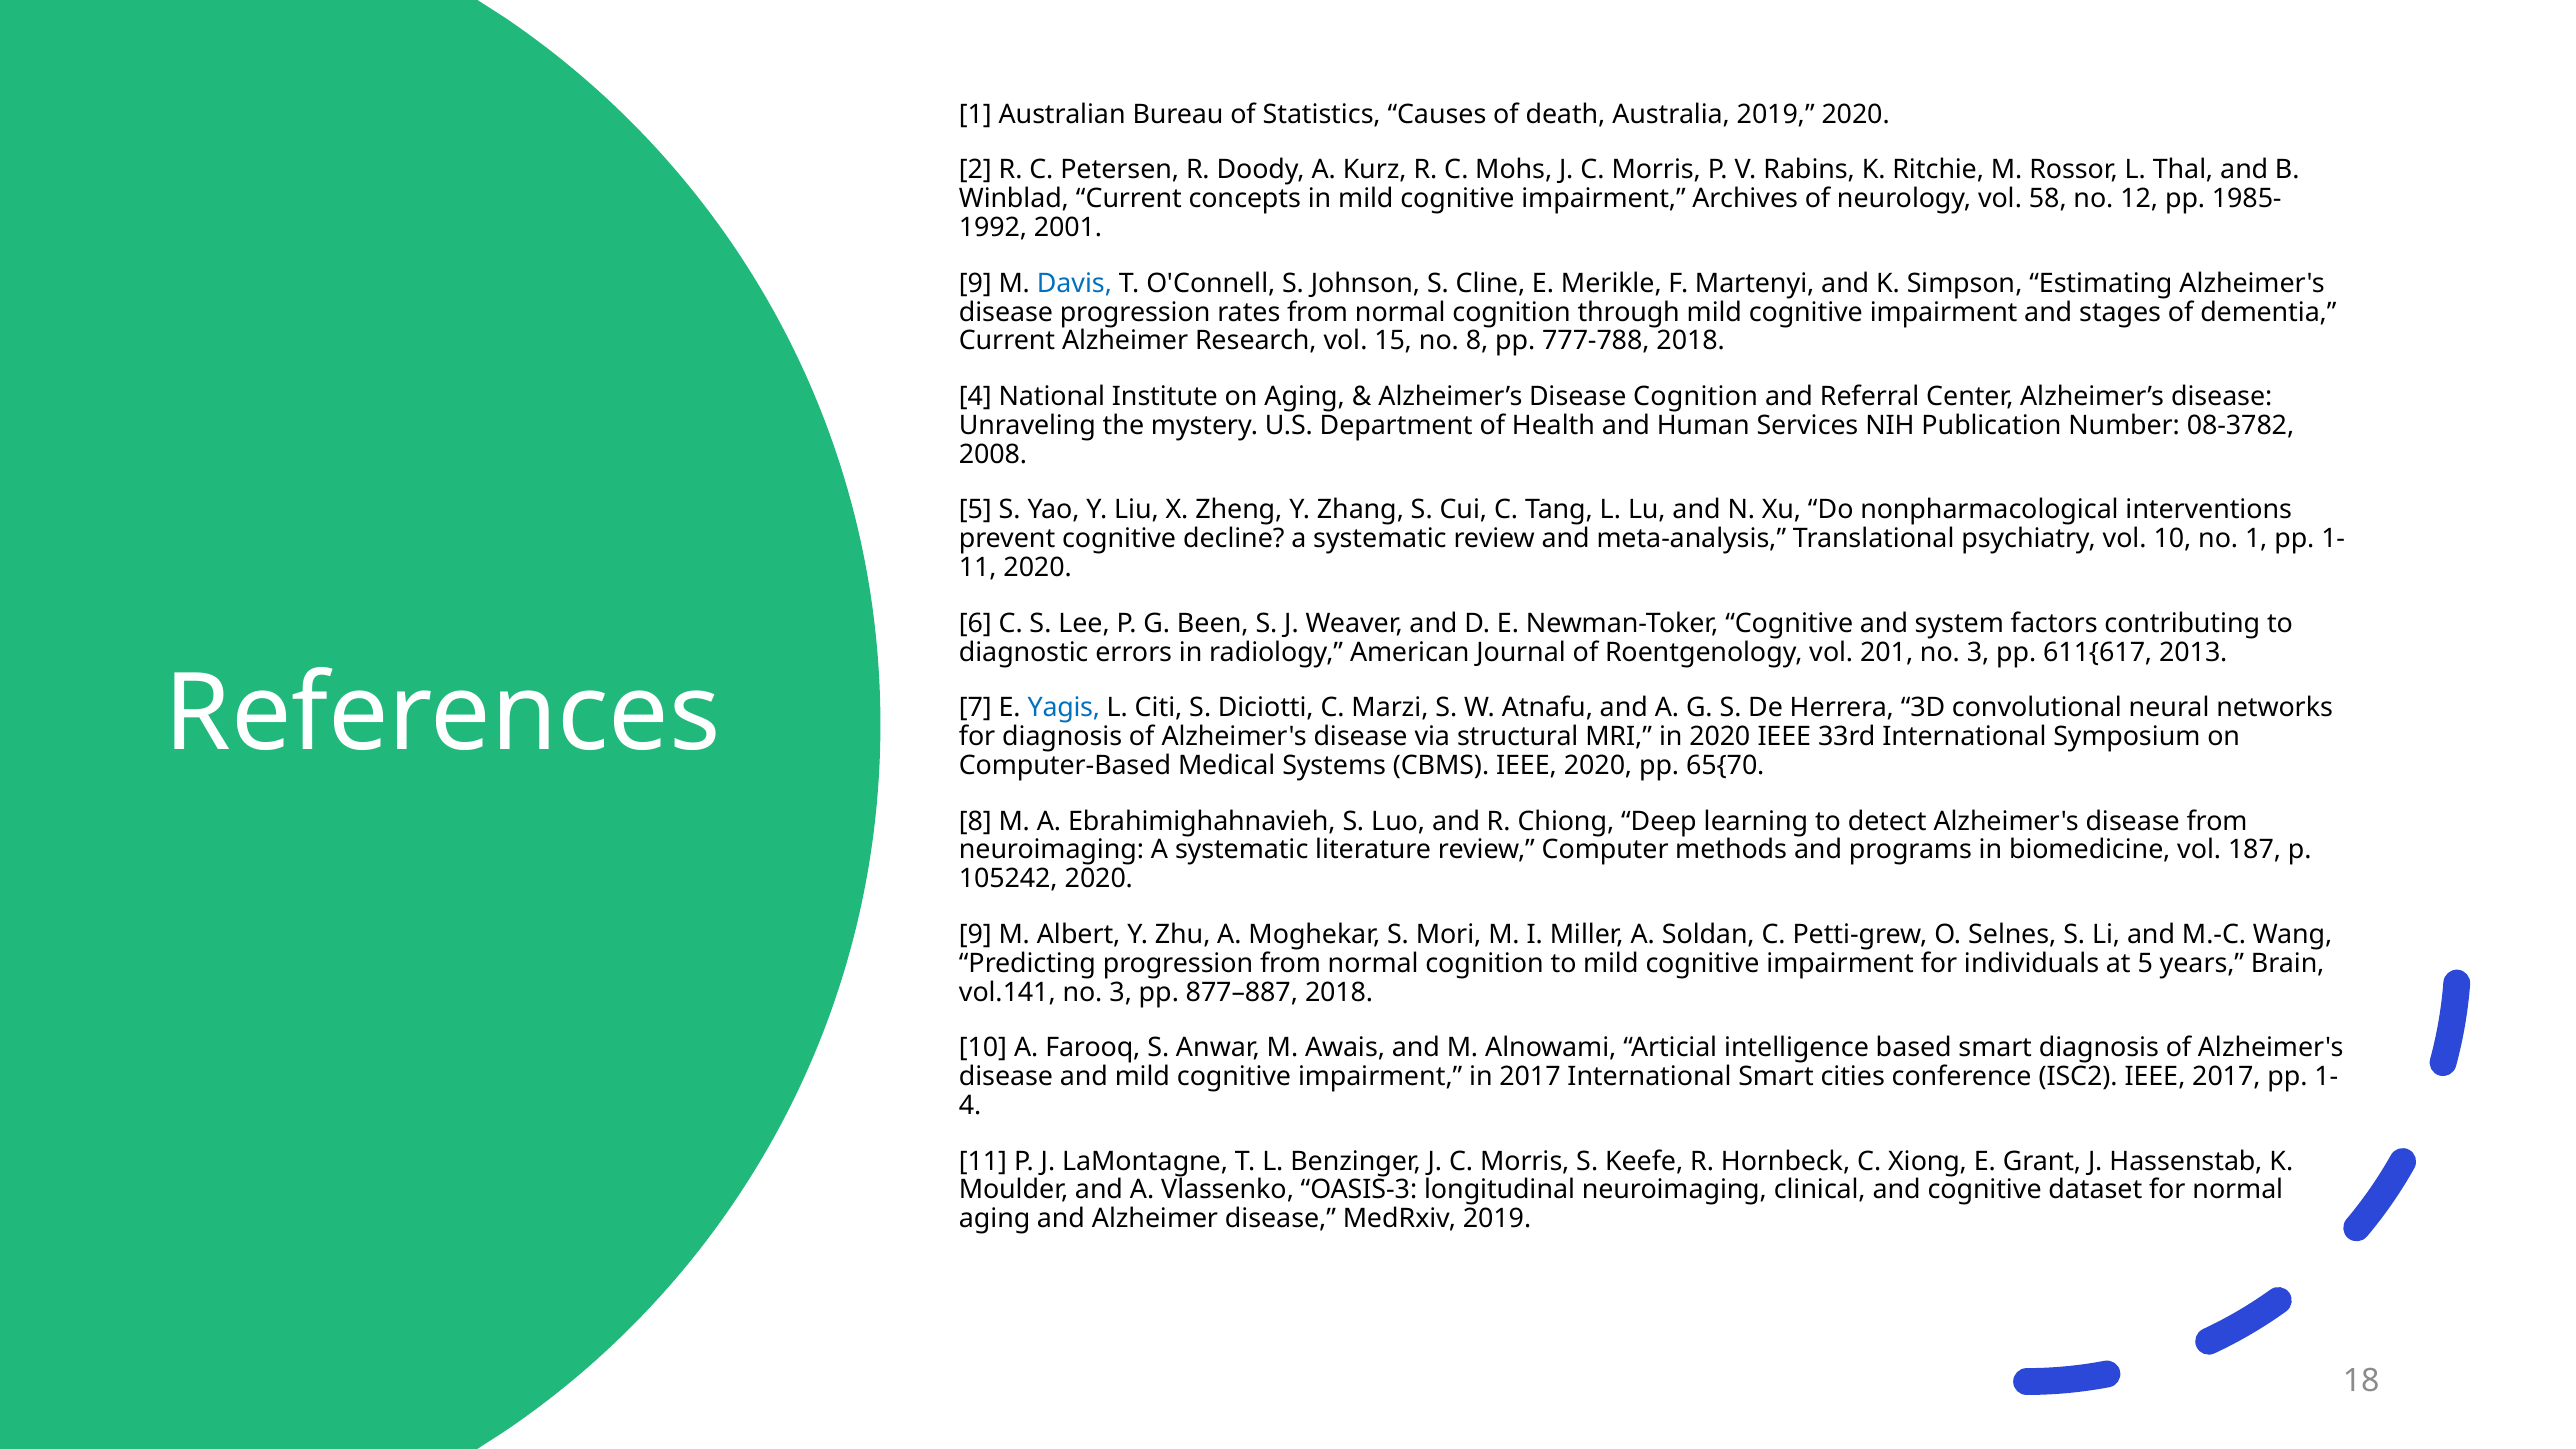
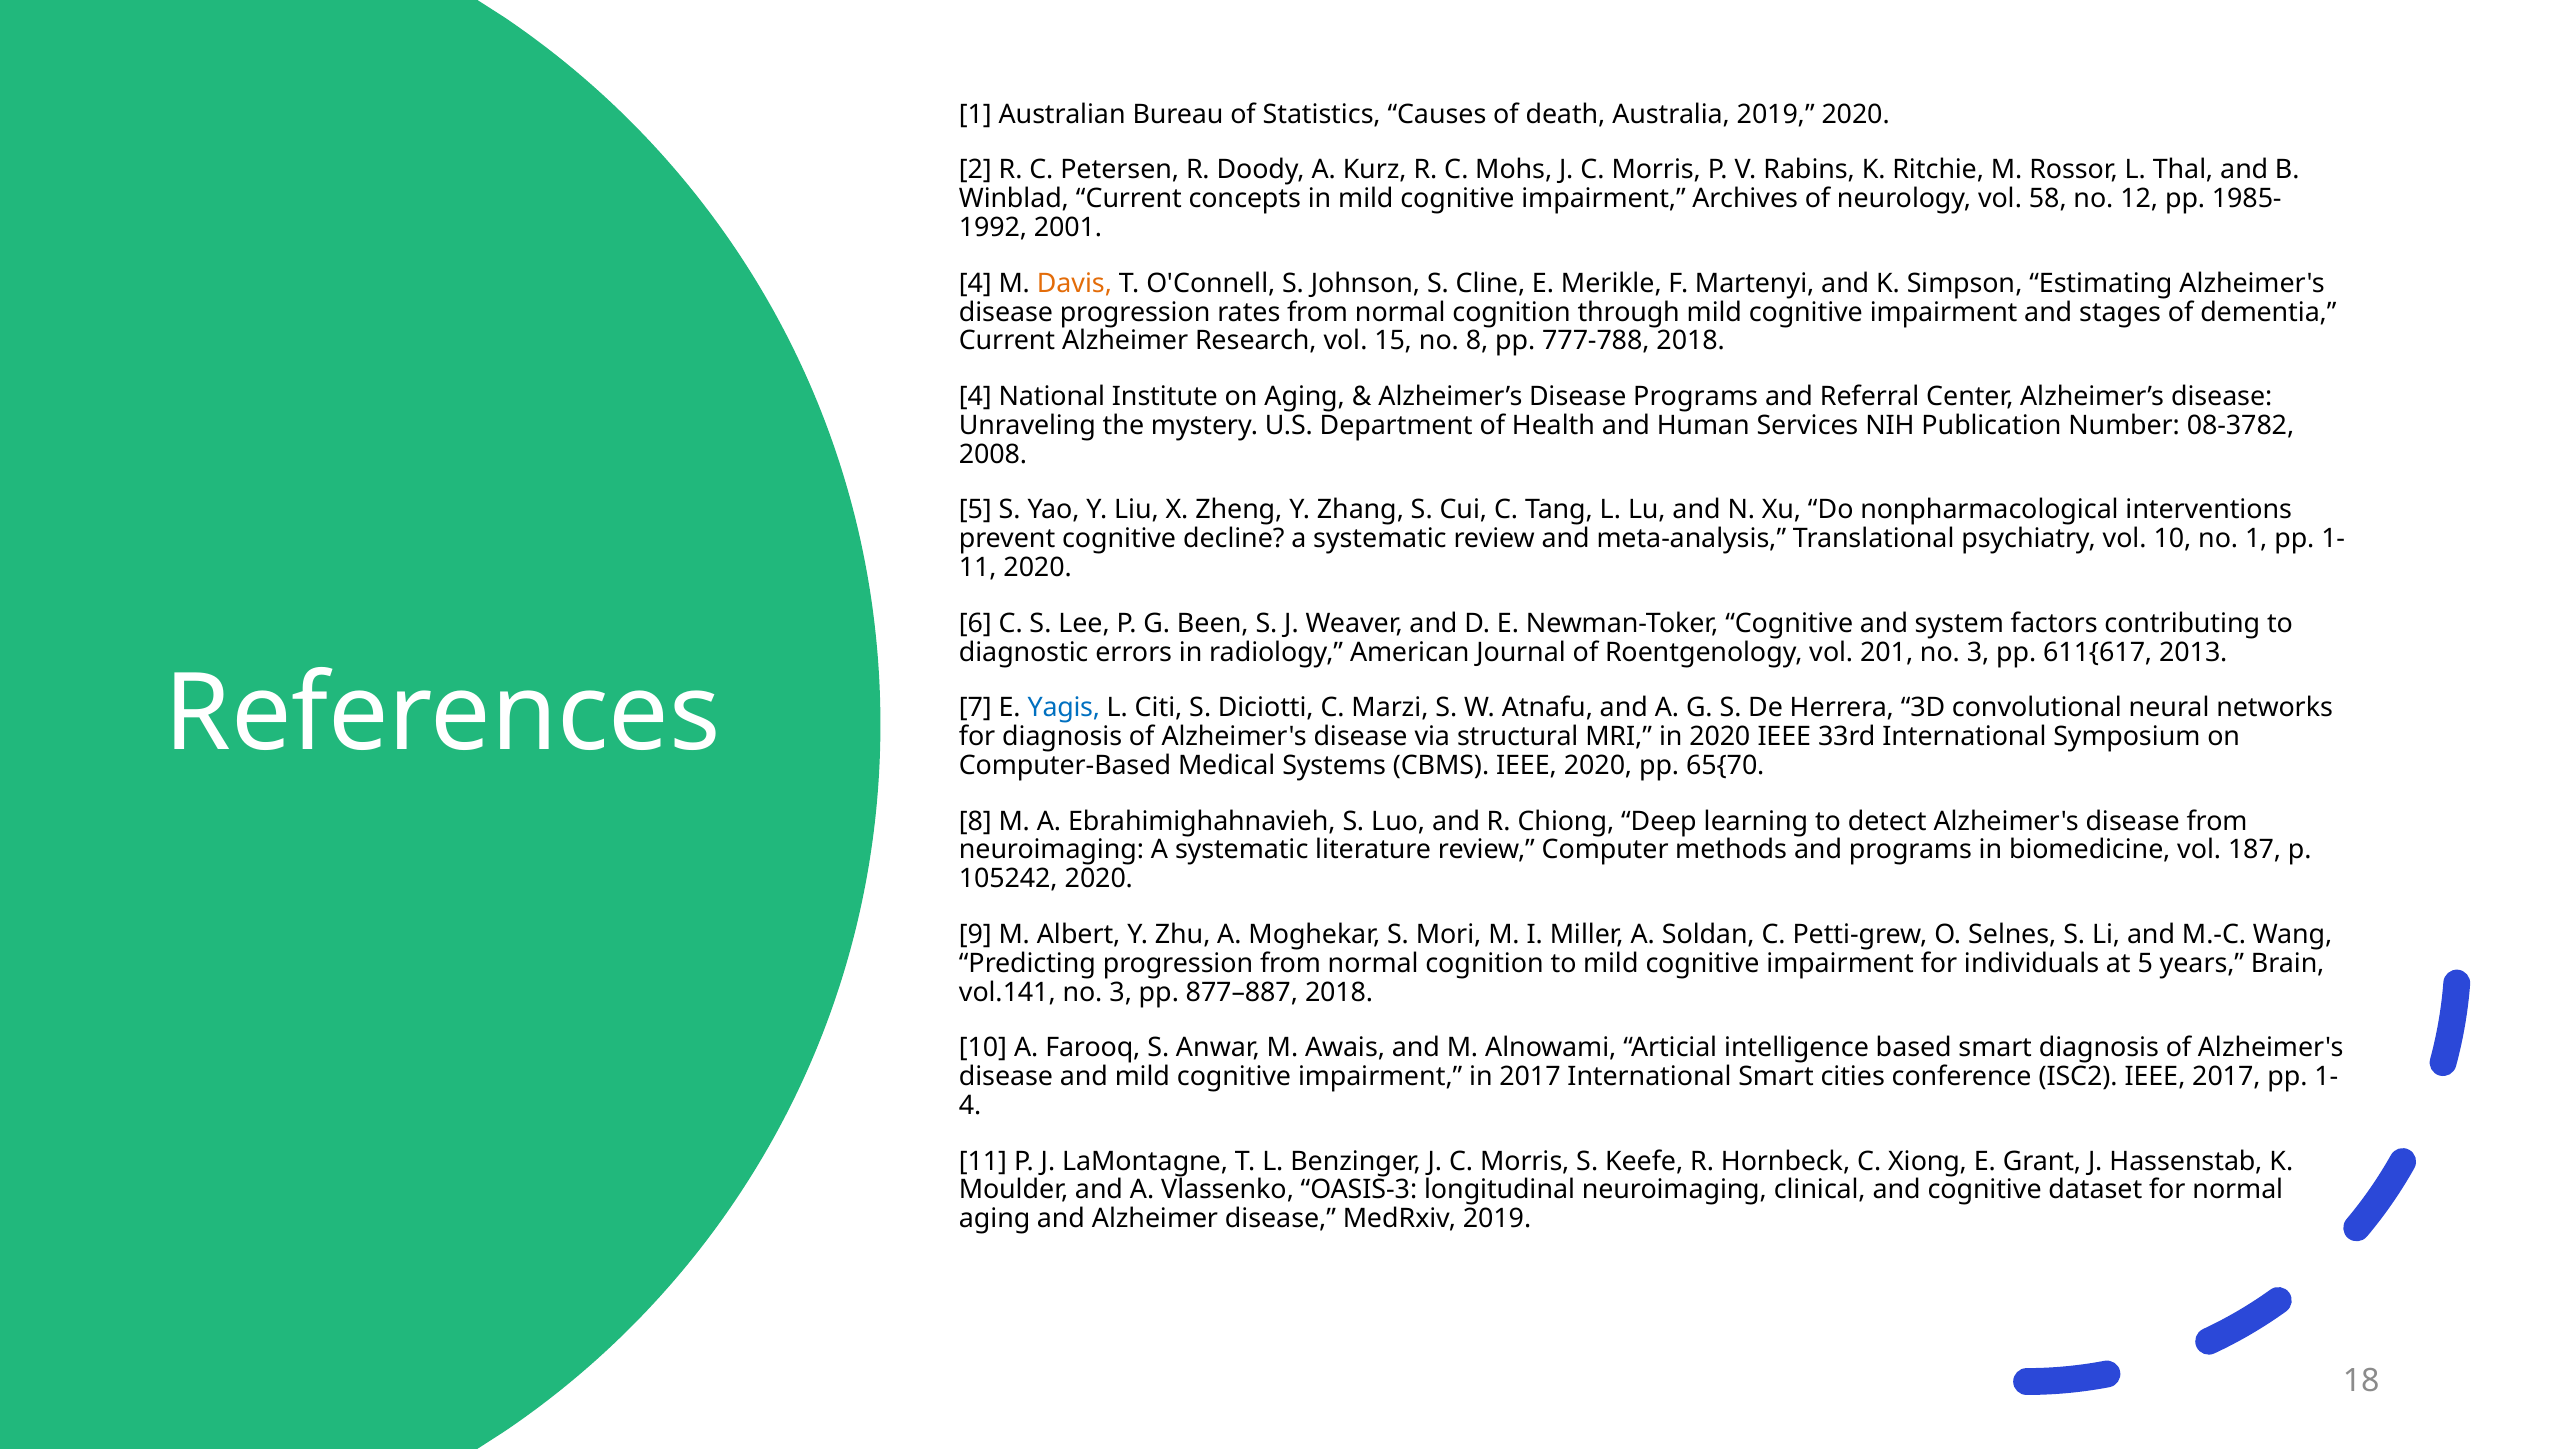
9: 9 -> 4 (975, 283)
Davis colour: blue -> orange (1074, 283)
Disease Cognition: Cognition -> Programs (1696, 397)
